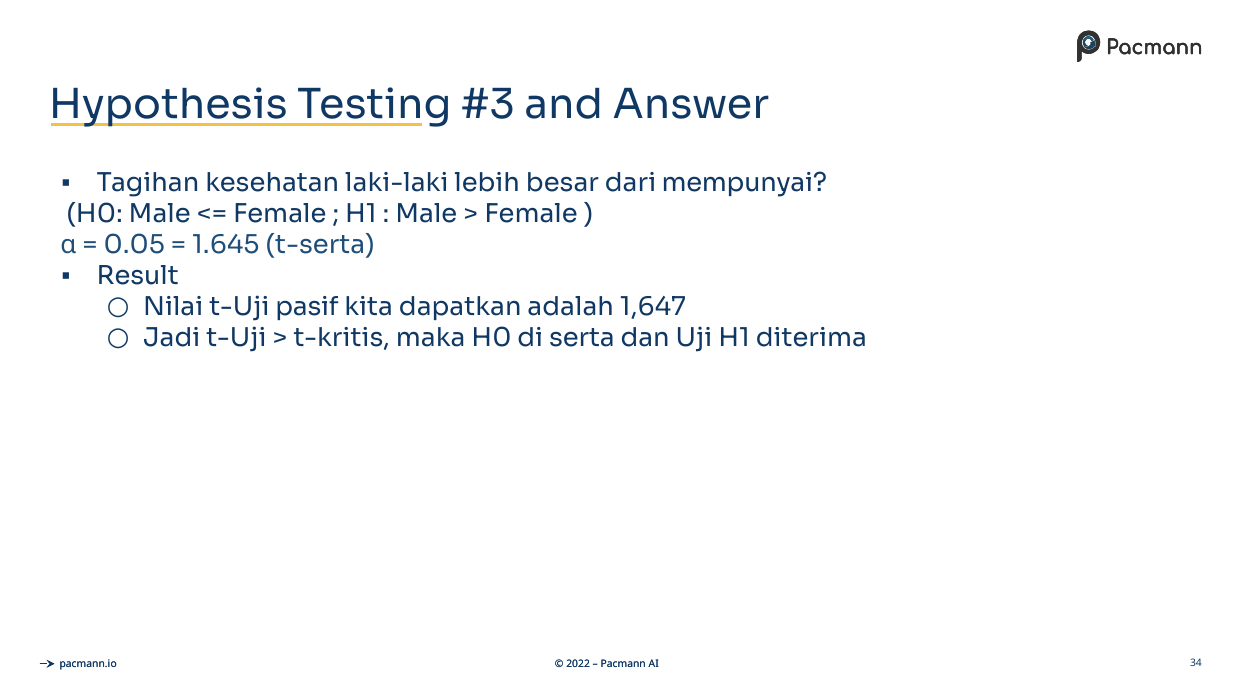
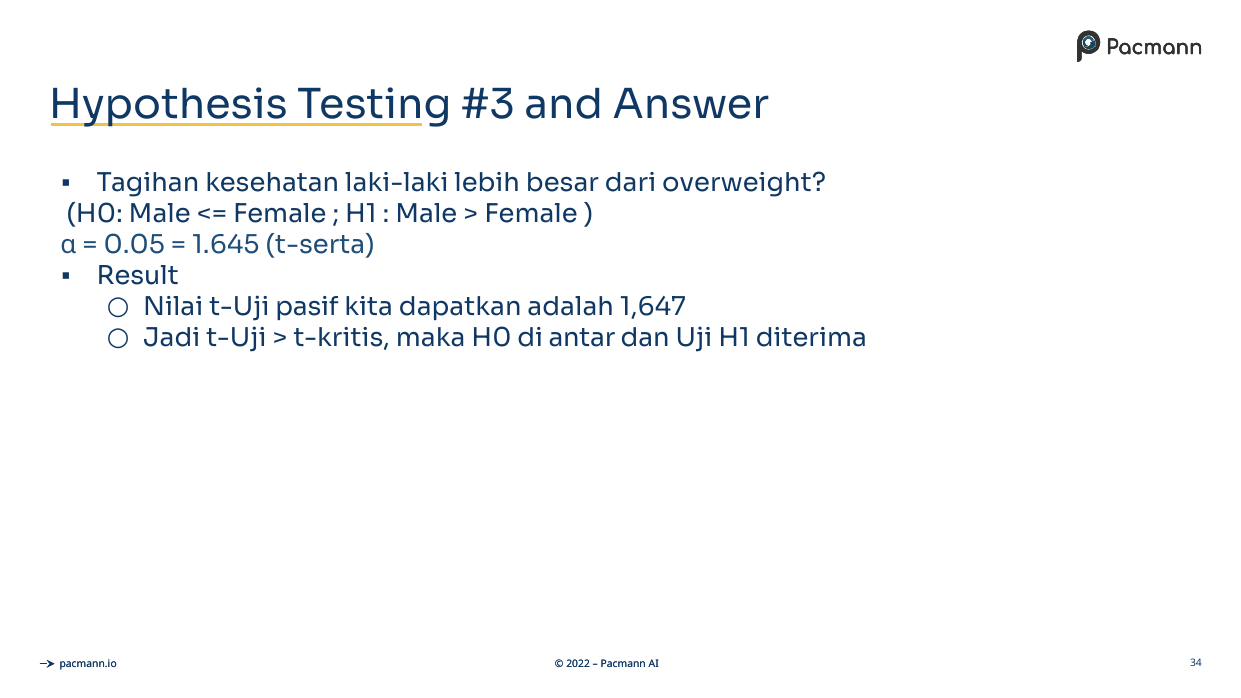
mempunyai: mempunyai -> overweight (744, 183)
serta: serta -> antar (582, 338)
